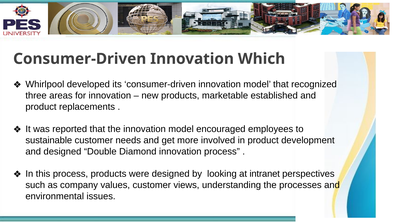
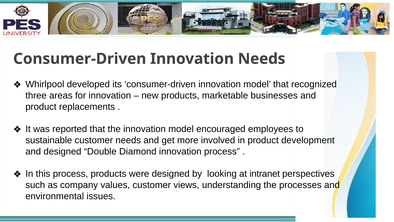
Innovation Which: Which -> Needs (262, 59)
established: established -> businesses (274, 95)
